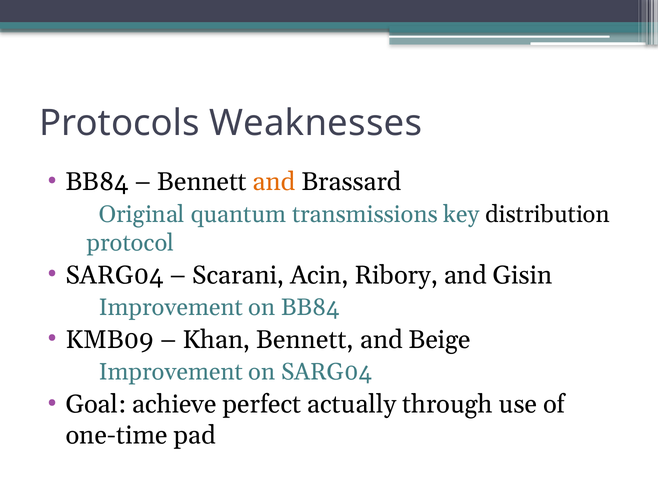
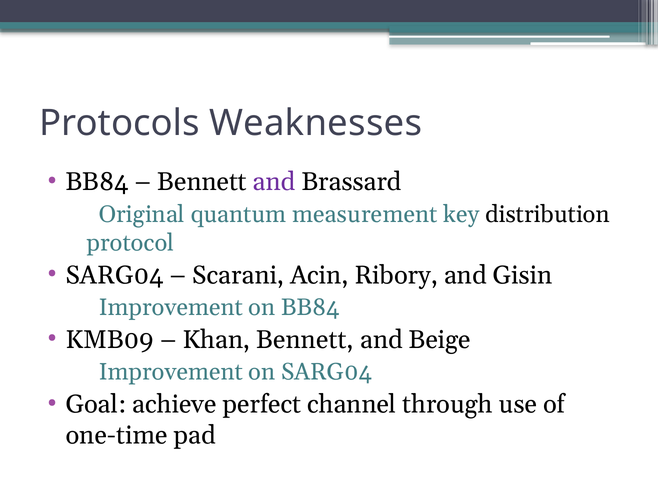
and colour: orange -> purple (274, 182)
transmissions: transmissions -> measurement (365, 214)
actually: actually -> channel (352, 405)
